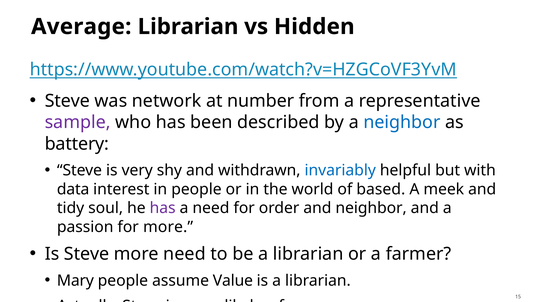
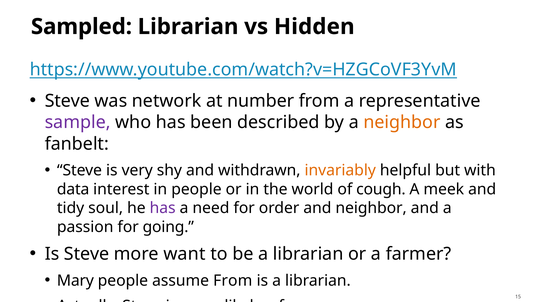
Average: Average -> Sampled (81, 27)
neighbor colour: blue -> orange (402, 122)
battery: battery -> fanbelt (77, 144)
invariably colour: blue -> orange (340, 171)
based: based -> cough (381, 189)
for more: more -> going (168, 227)
more need: need -> want (184, 254)
assume Value: Value -> From (233, 281)
